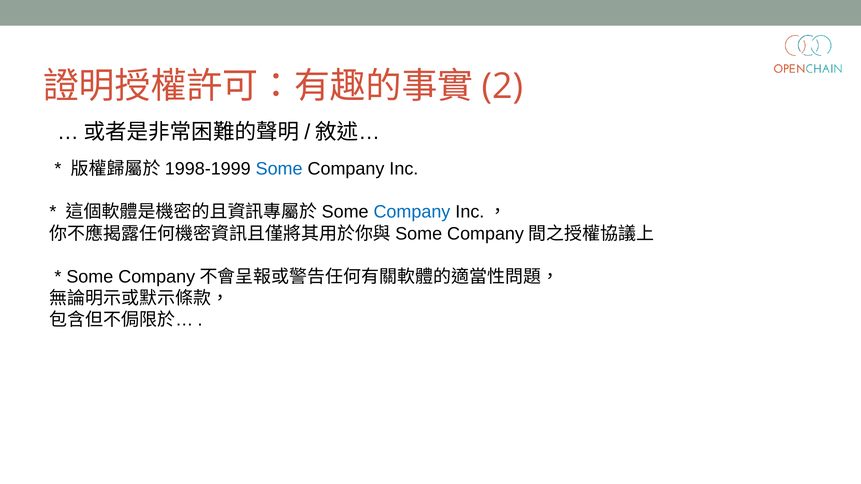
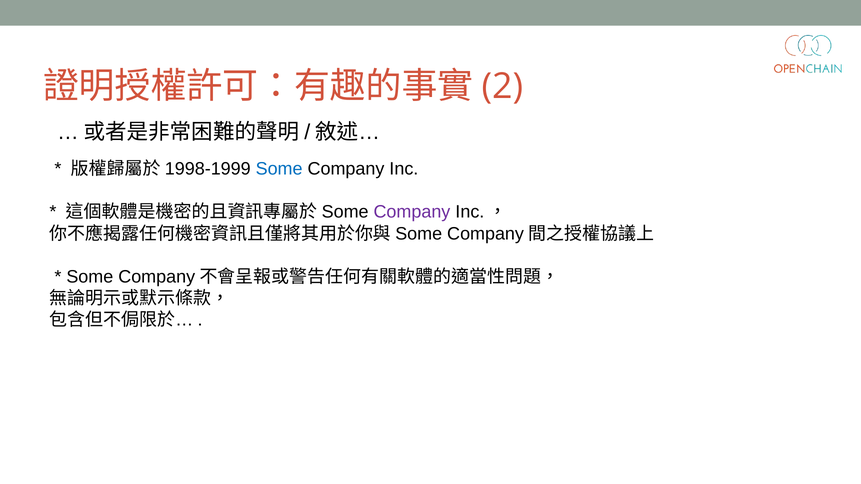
Company colour: blue -> purple (412, 212)
